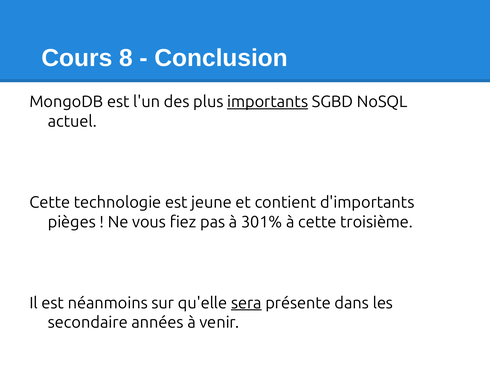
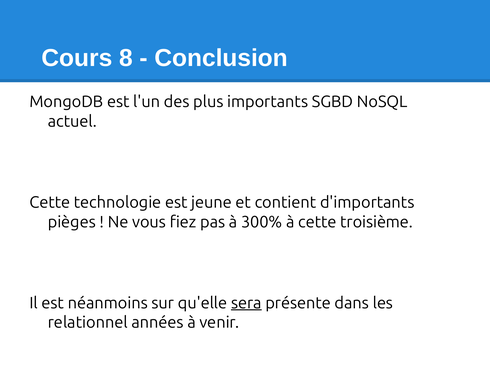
importants underline: present -> none (268, 102)
301%: 301% -> 300% (262, 222)
secondaire: secondaire -> relationnel (88, 322)
